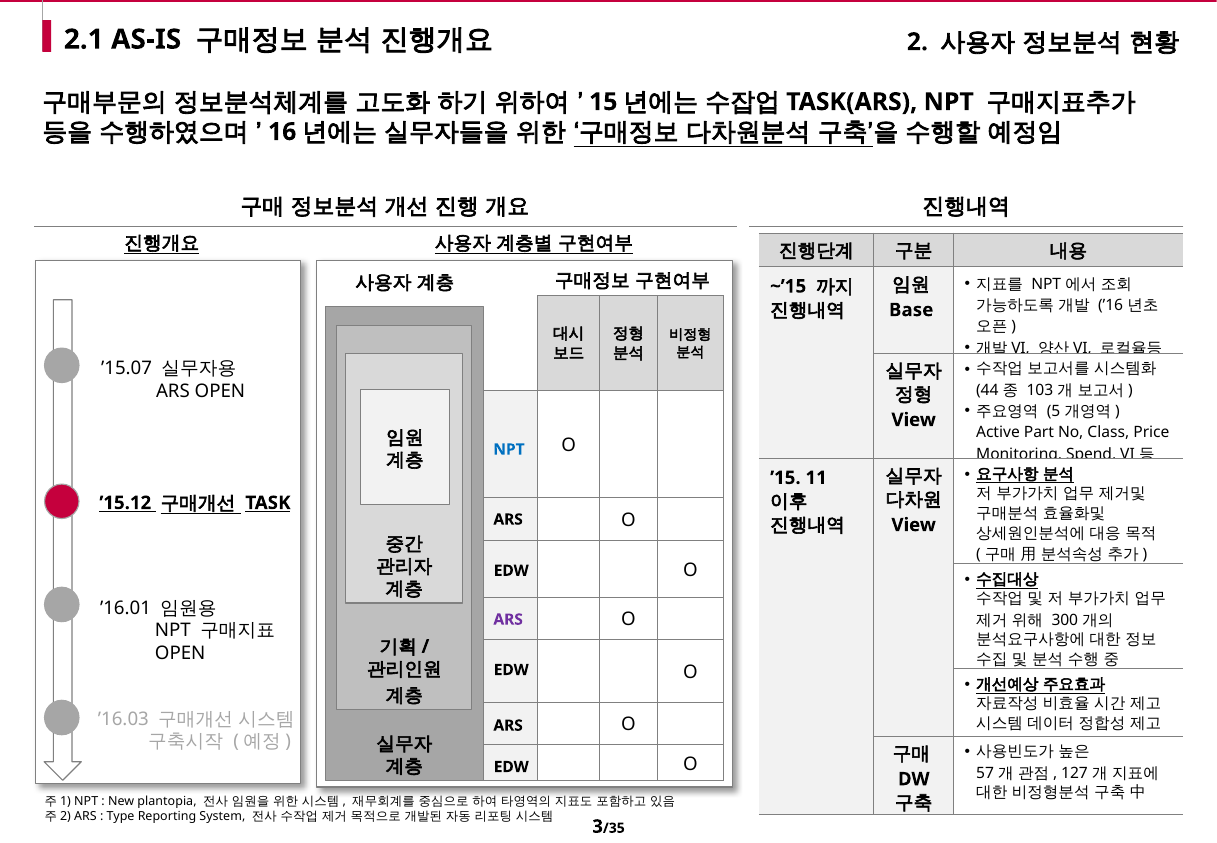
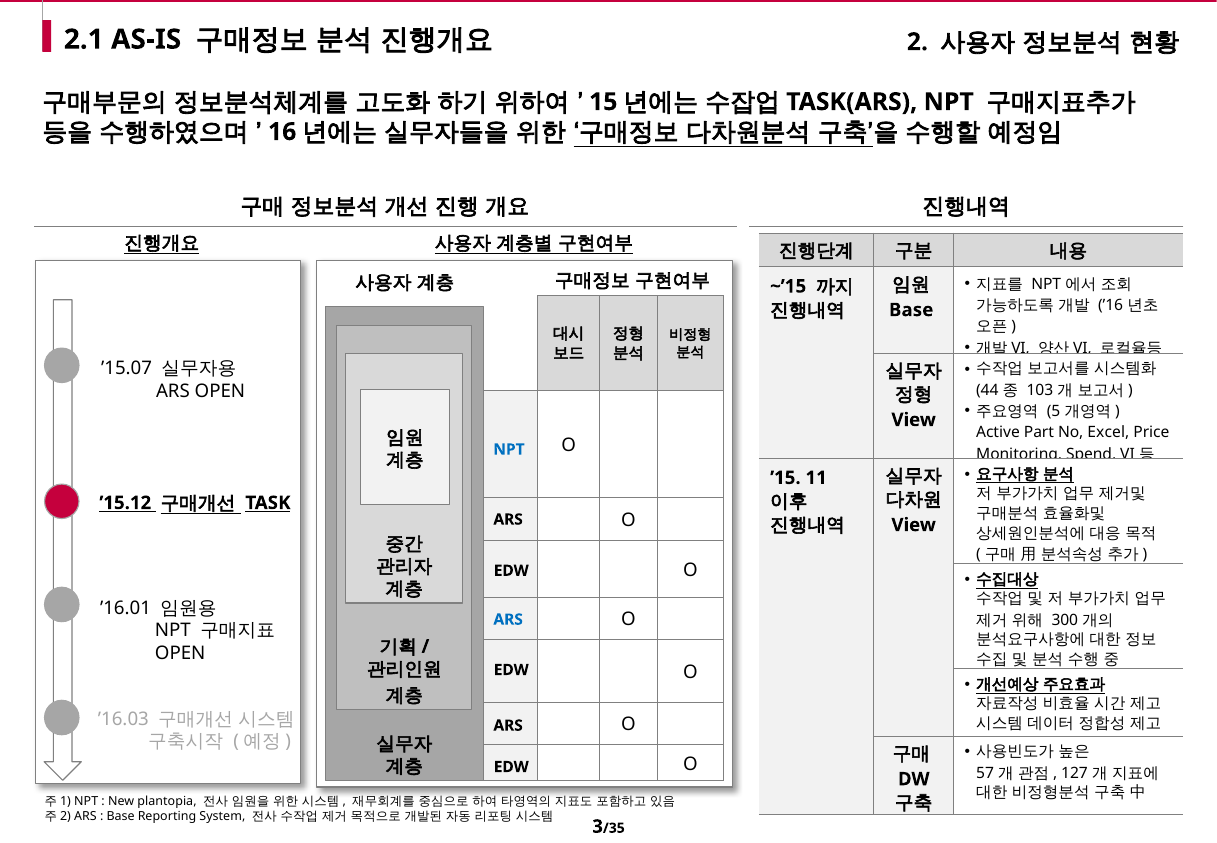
Class: Class -> Excel (1108, 433)
ARS colour: purple -> blue (508, 619)
Type: Type -> Base (121, 816)
